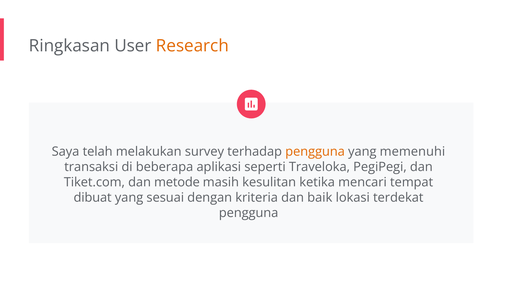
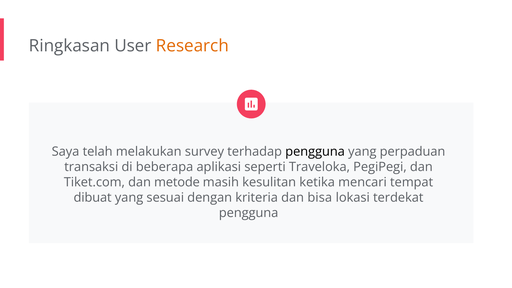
pengguna colour: orange -> black (315, 152)
memenuhi: memenuhi -> perpaduan (413, 152)
baik: baik -> bisa (320, 198)
